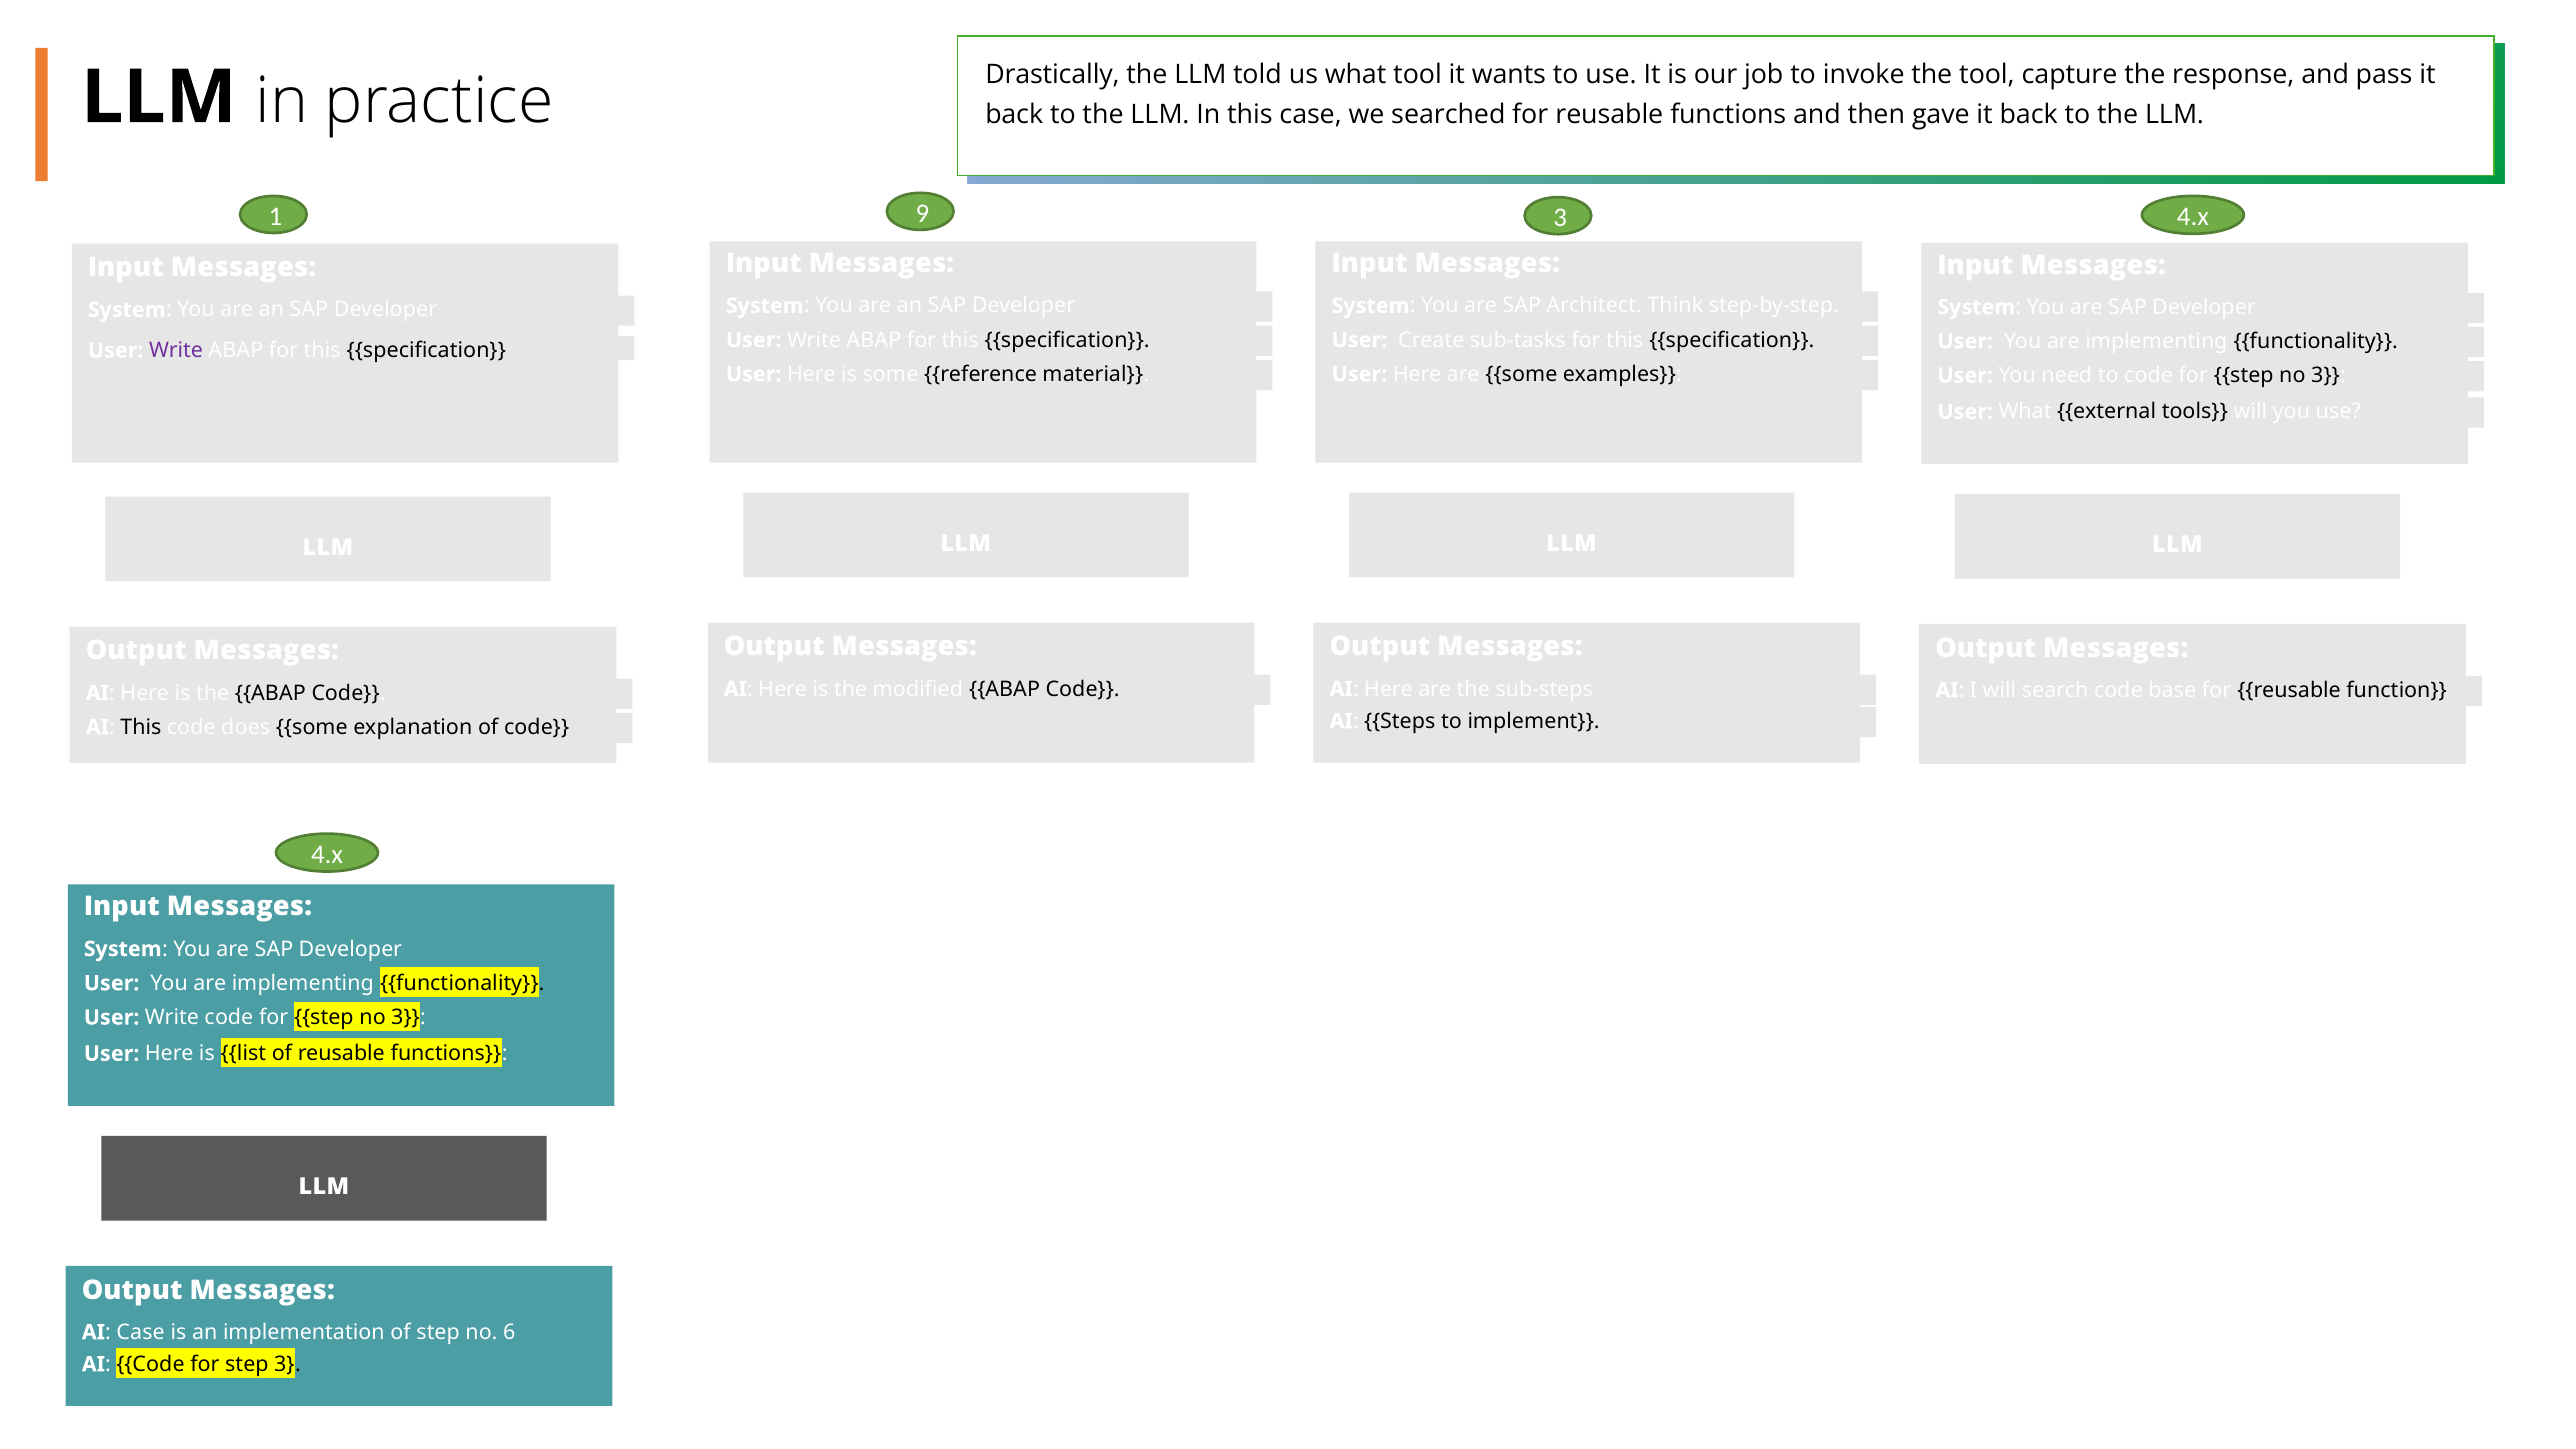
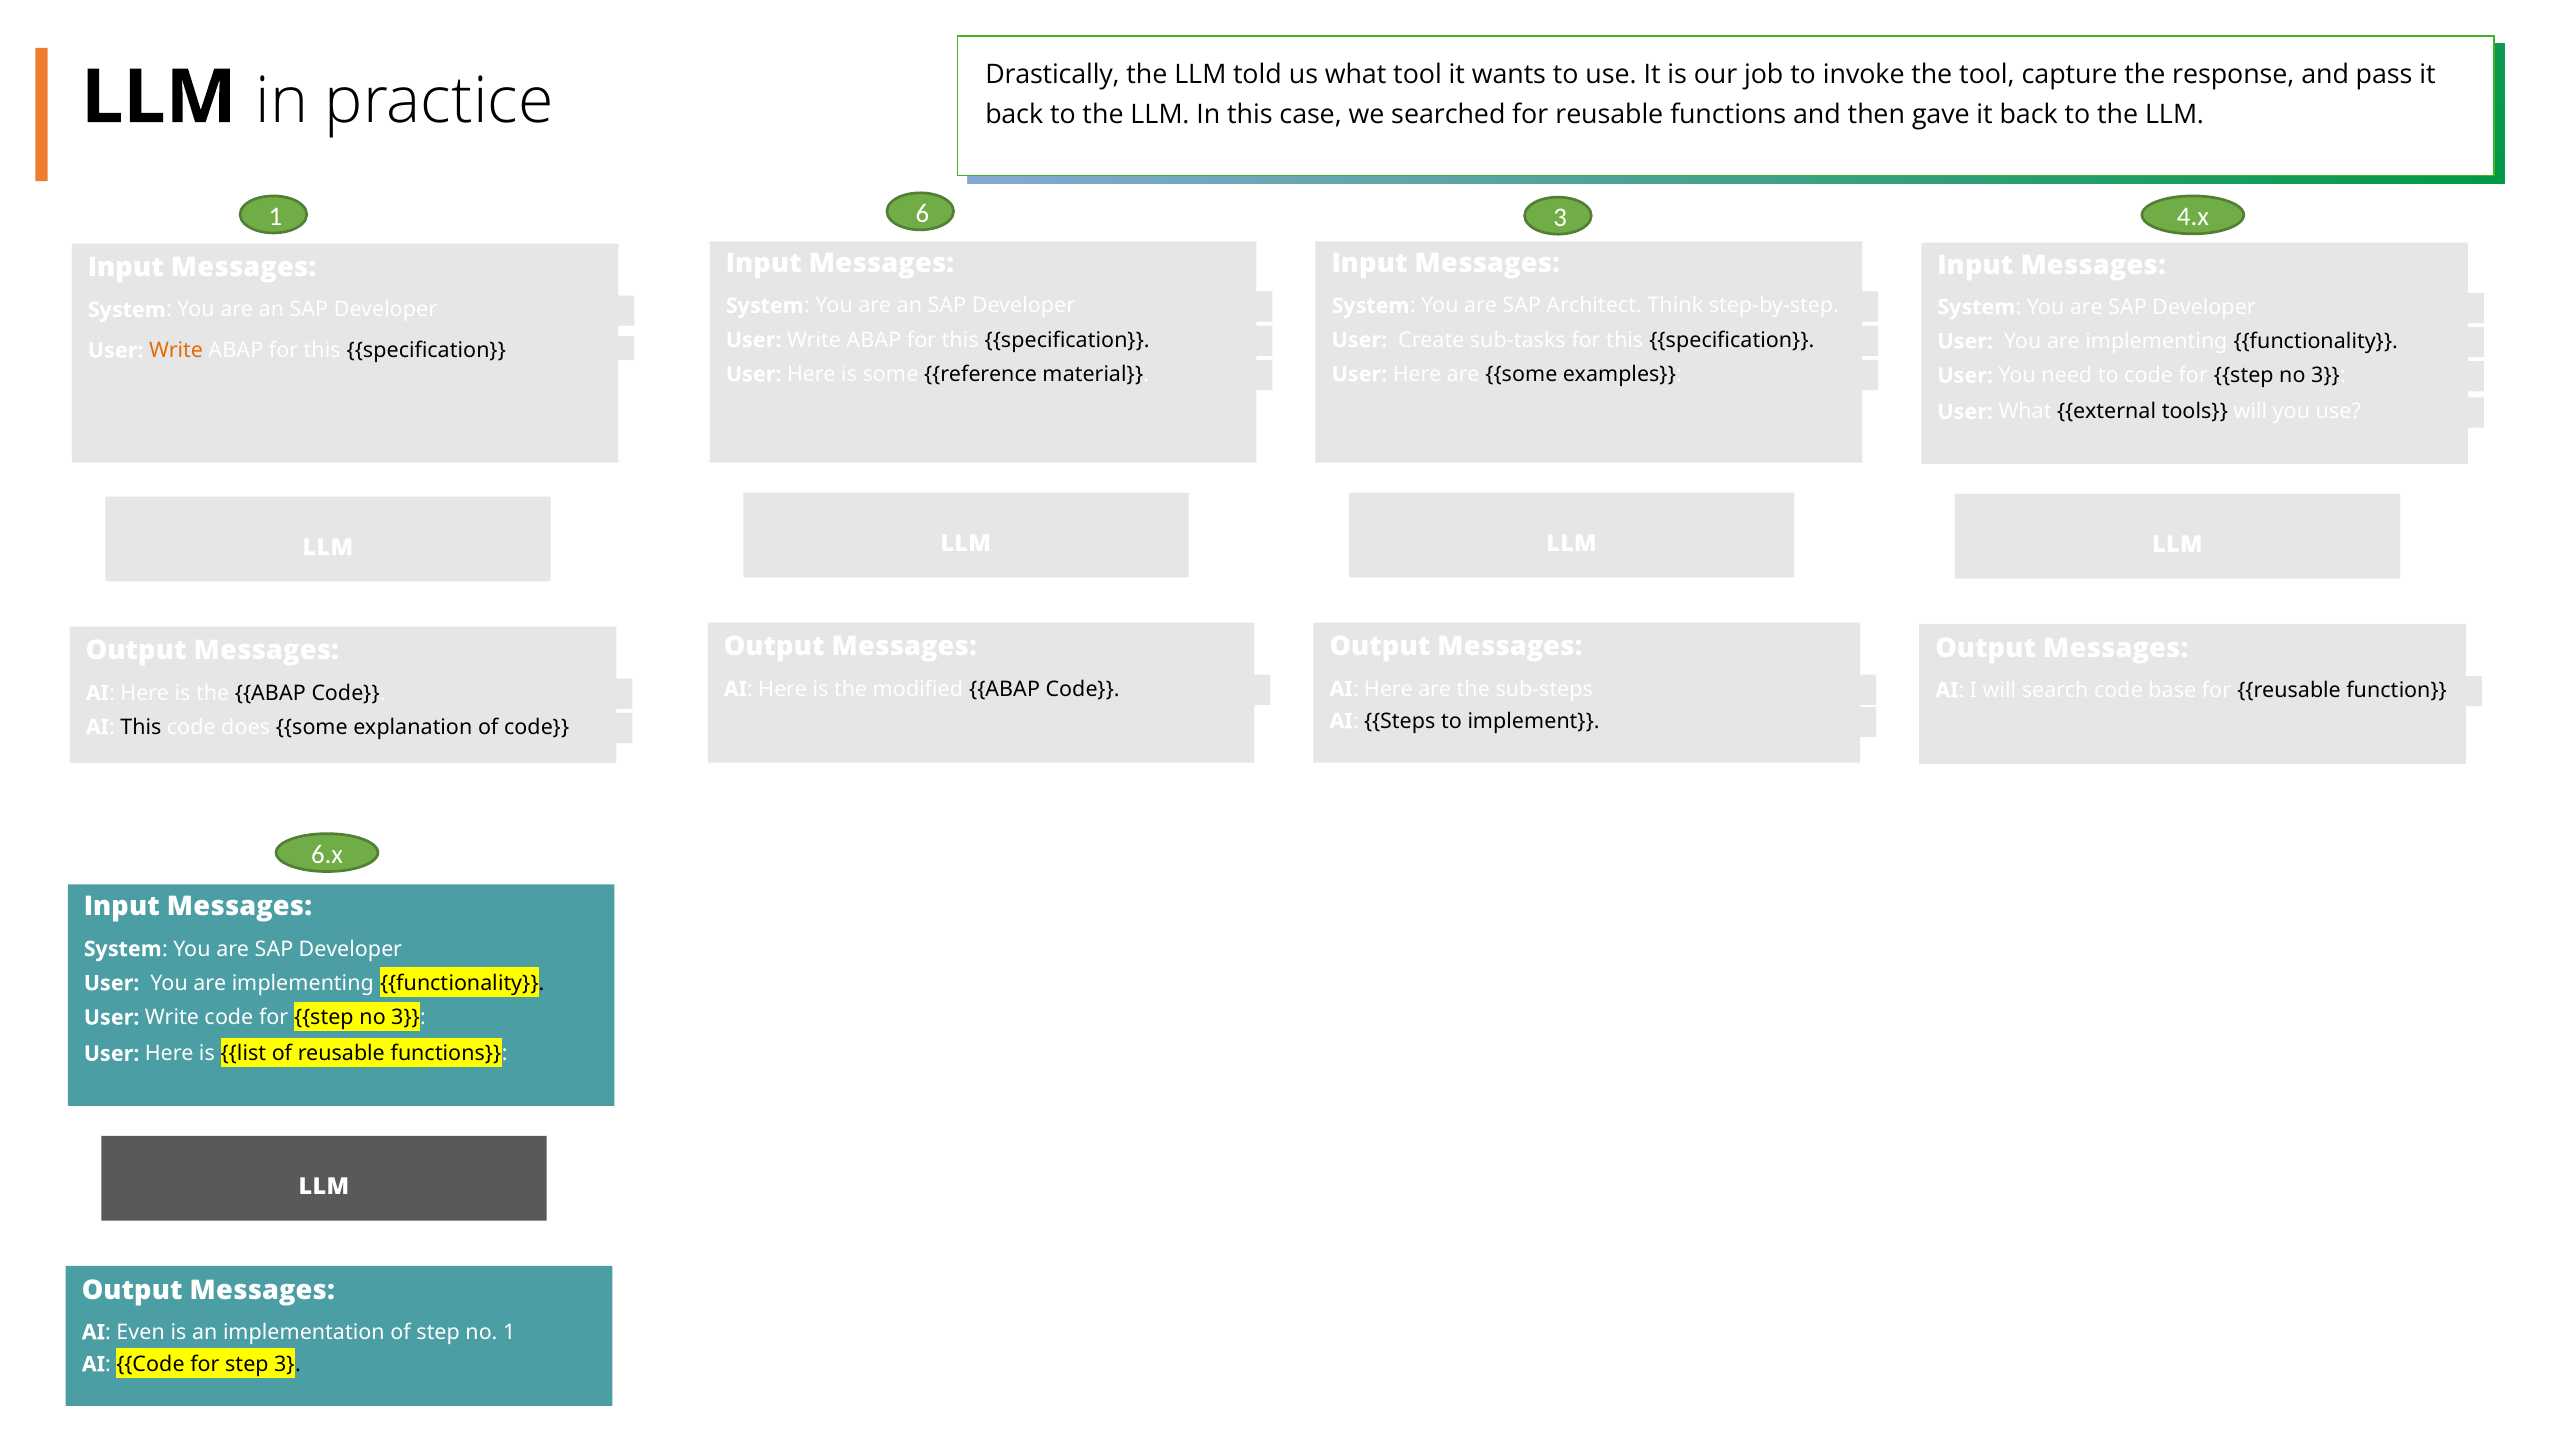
9: 9 -> 6 (922, 213)
Write colour: purple -> orange (176, 350)
4.x: 4.x -> 6.x (327, 854)
AI Case: Case -> Even (141, 1332)
no 6: 6 -> 1 (509, 1332)
